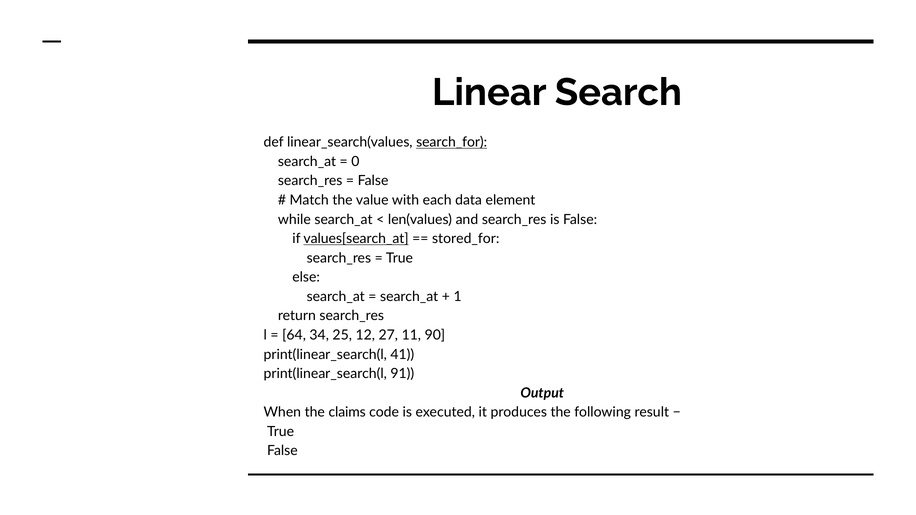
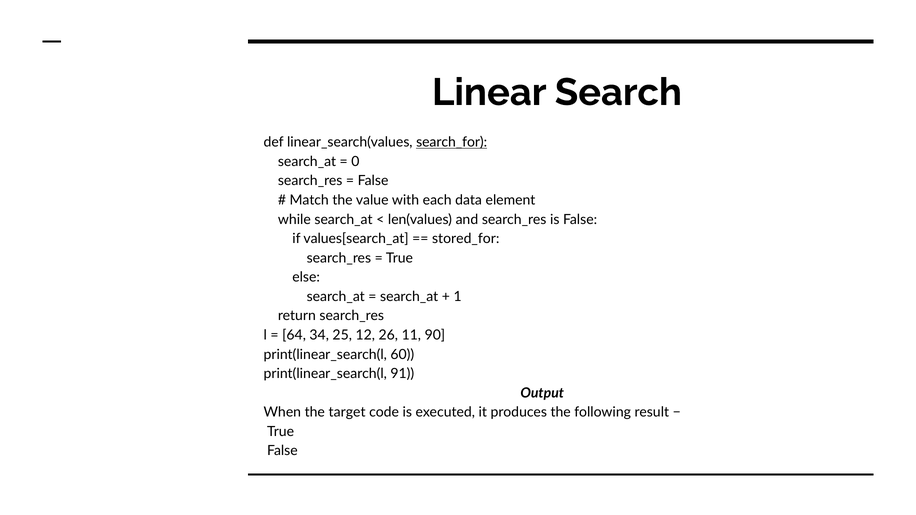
values[search_at underline: present -> none (356, 239)
27: 27 -> 26 (388, 335)
41: 41 -> 60 (402, 355)
claims: claims -> target (347, 412)
